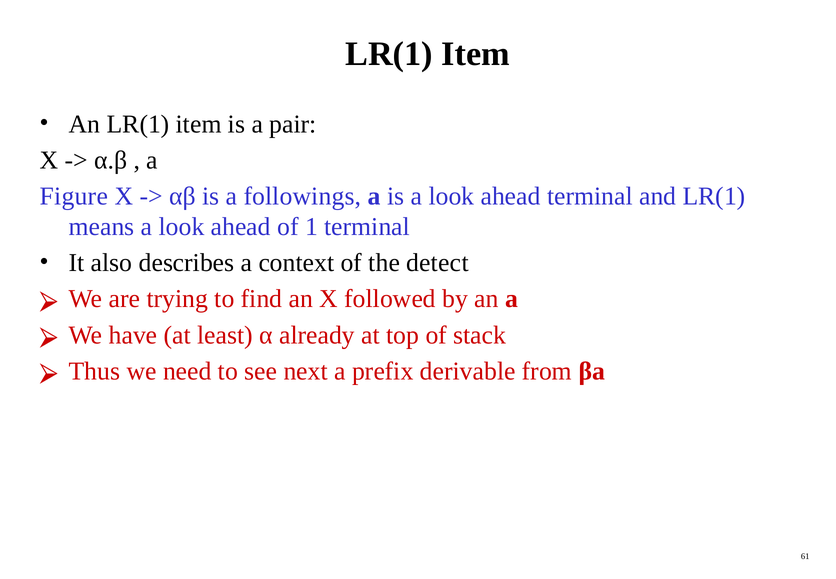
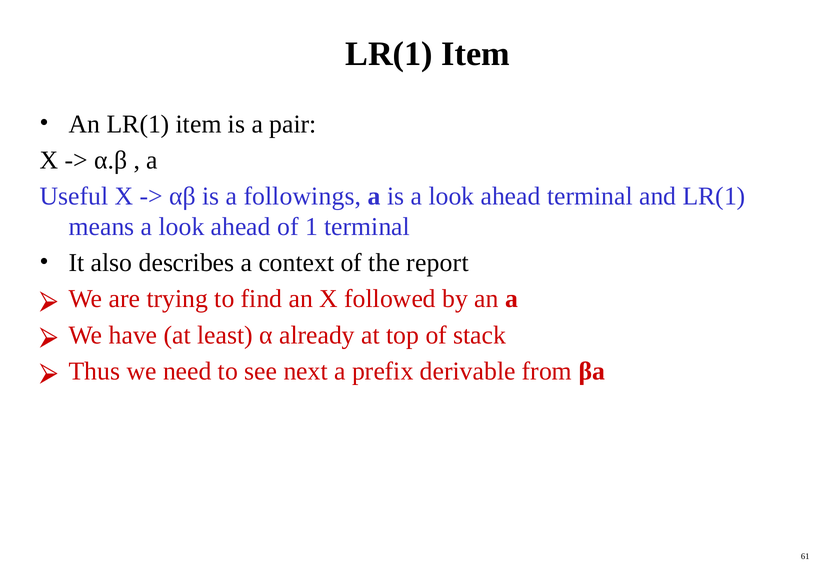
Figure: Figure -> Useful (74, 196)
detect: detect -> report (438, 263)
